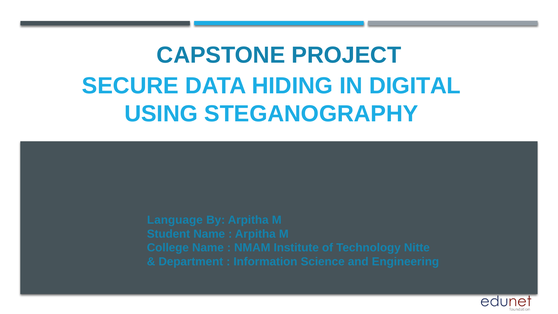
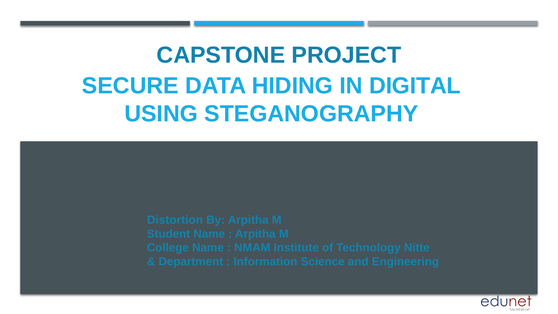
Language: Language -> Distortion (175, 220)
